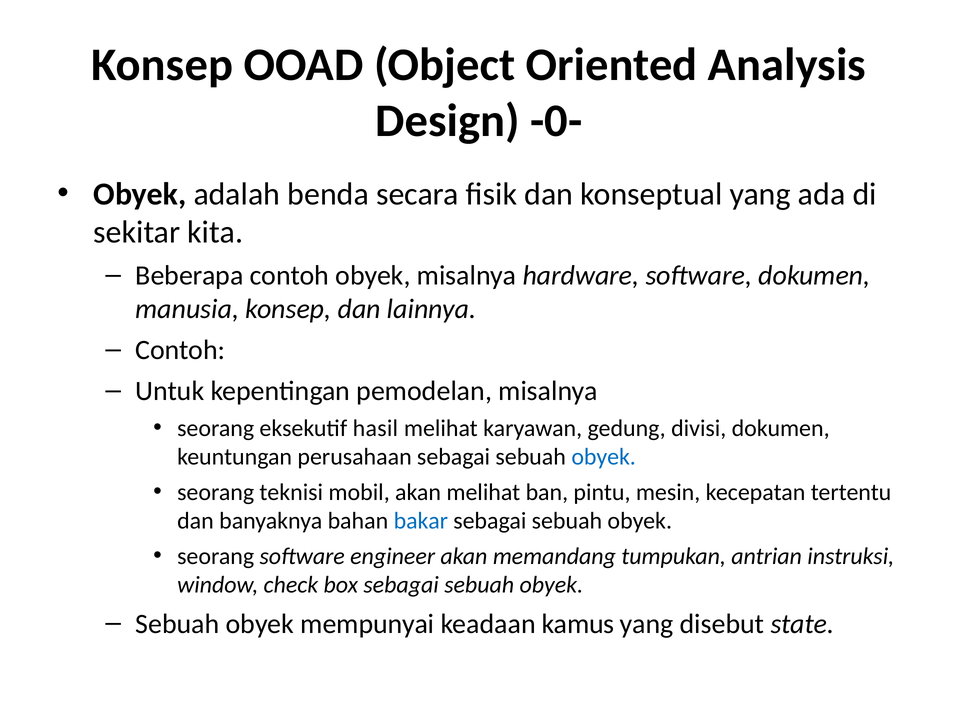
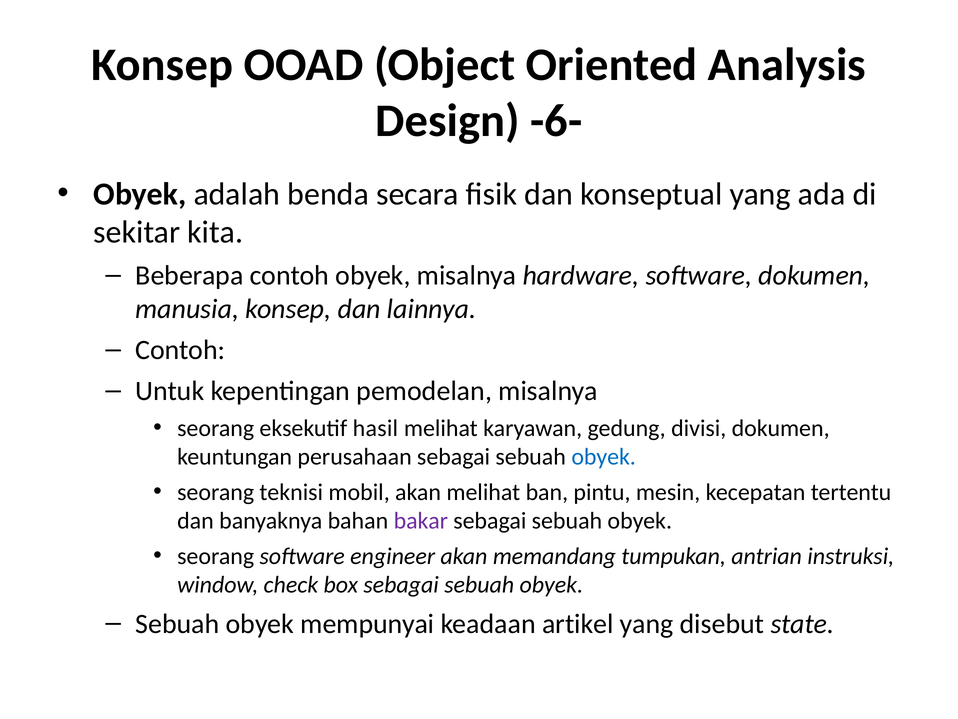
-0-: -0- -> -6- (556, 121)
bakar colour: blue -> purple (421, 521)
kamus: kamus -> artikel (578, 623)
